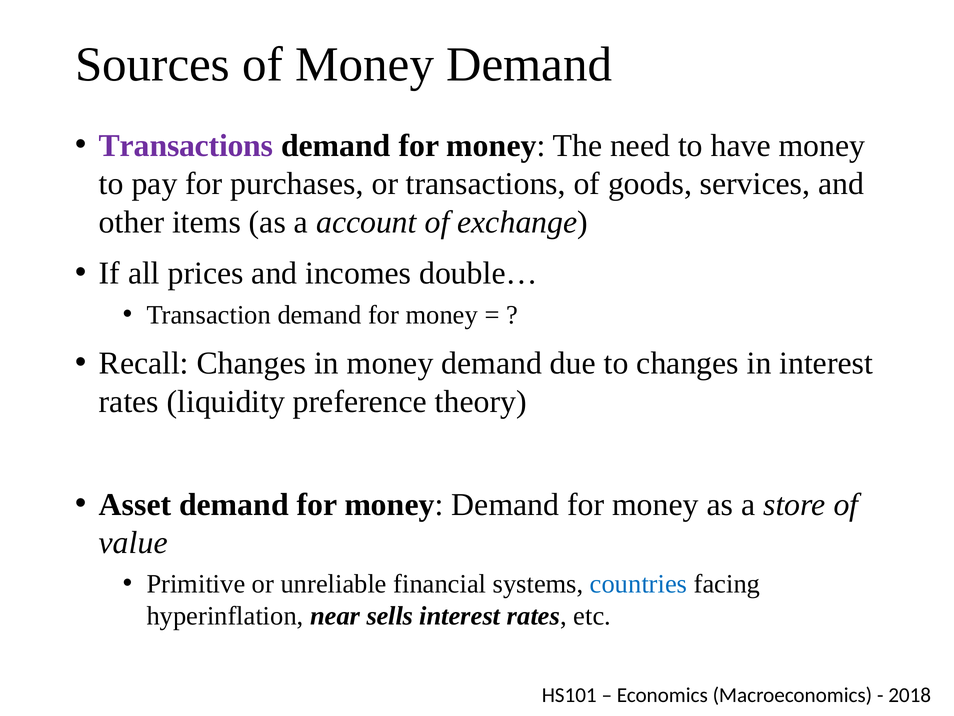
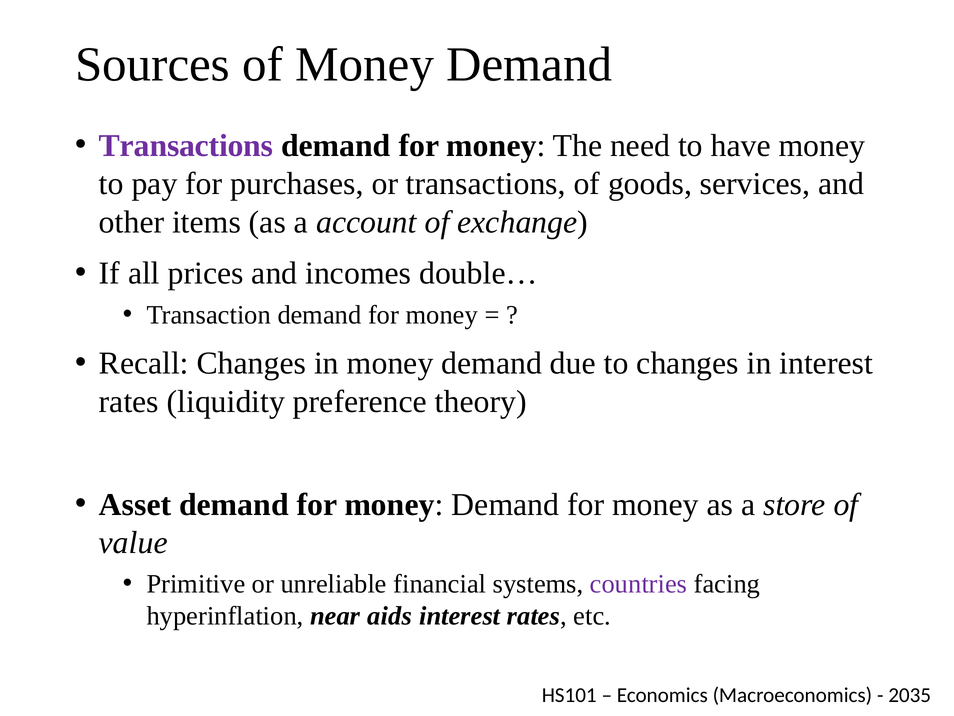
countries colour: blue -> purple (639, 584)
sells: sells -> aids (390, 615)
2018: 2018 -> 2035 (910, 695)
